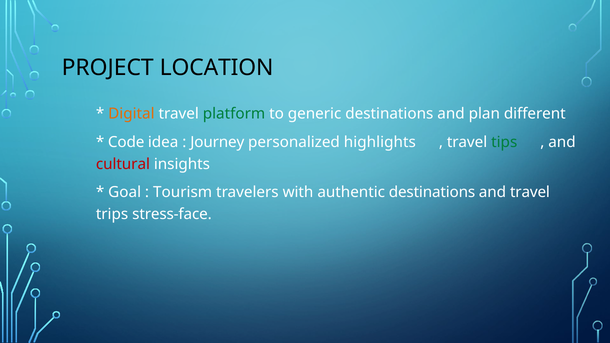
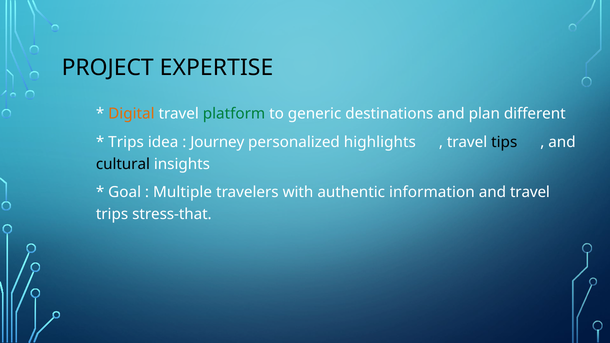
LOCATION: LOCATION -> EXPERTISE (216, 68)
Code: Code -> Trips (126, 142)
tips colour: green -> black (504, 142)
cultural colour: red -> black (123, 164)
Tourism: Tourism -> Multiple (183, 193)
authentic destinations: destinations -> information (432, 193)
stress-face: stress-face -> stress-that (172, 214)
